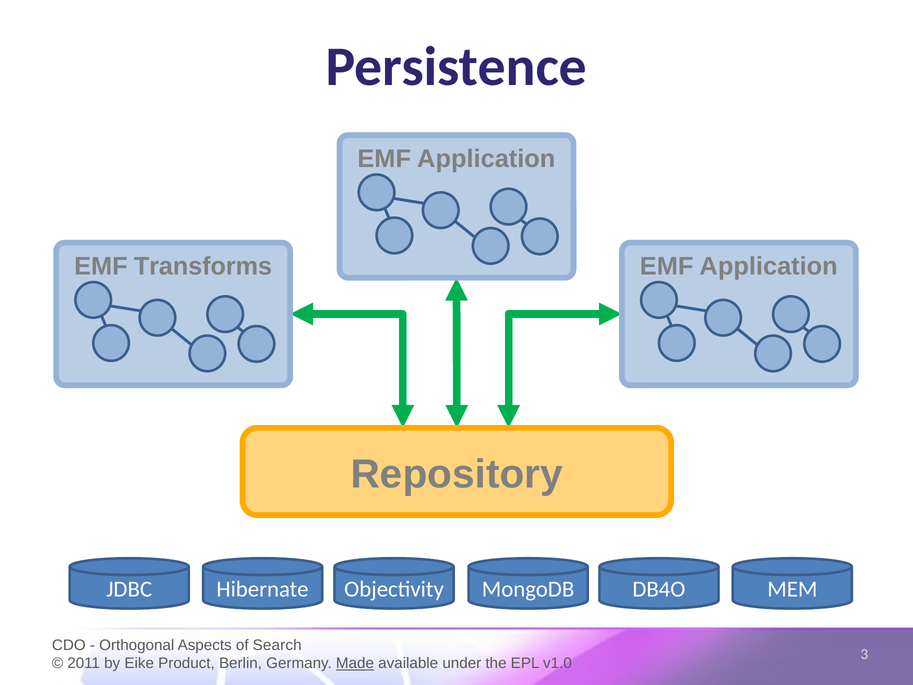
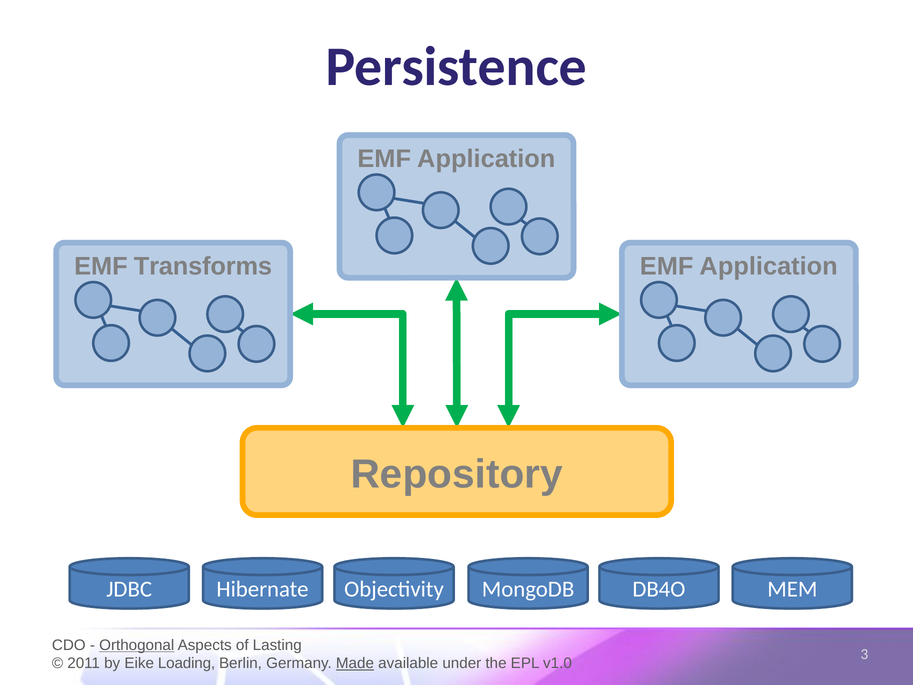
Orthogonal underline: none -> present (137, 645)
Search: Search -> Lasting (277, 645)
Product: Product -> Loading (187, 663)
